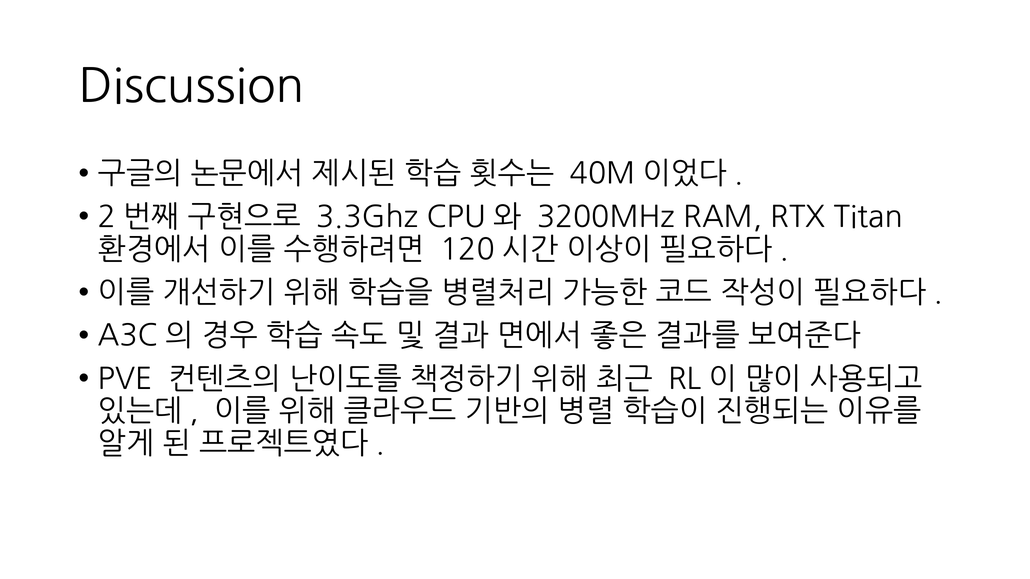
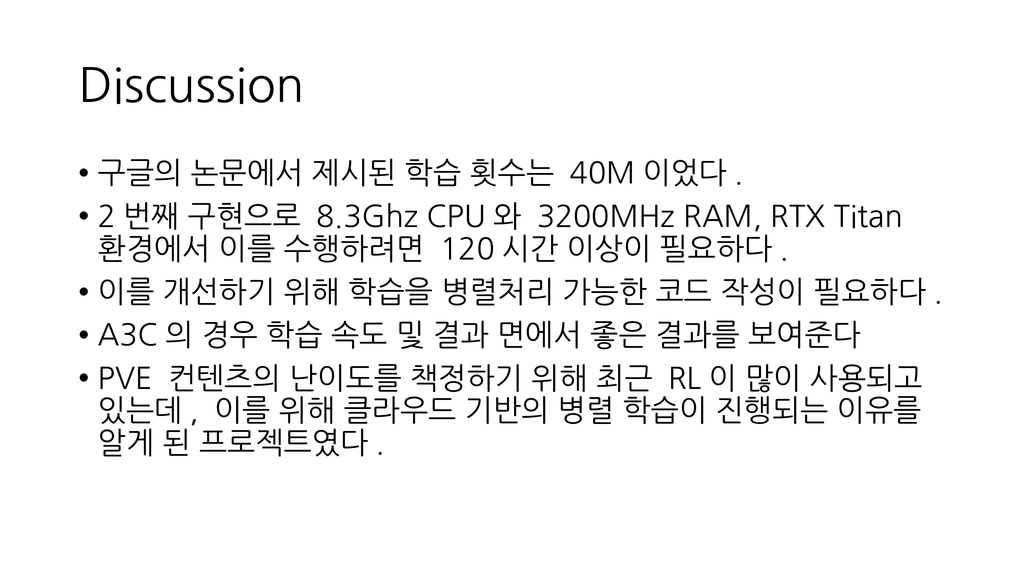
3.3Ghz: 3.3Ghz -> 8.3Ghz (367, 217)
